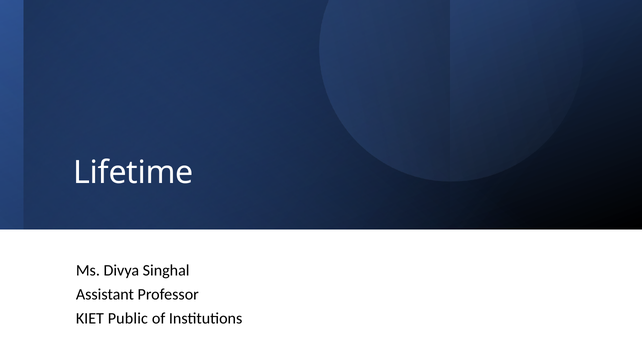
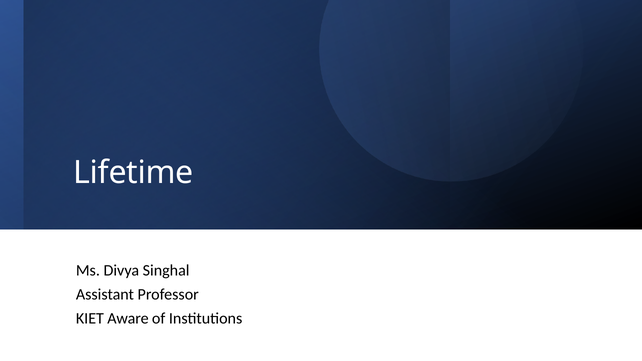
Public: Public -> Aware (128, 319)
